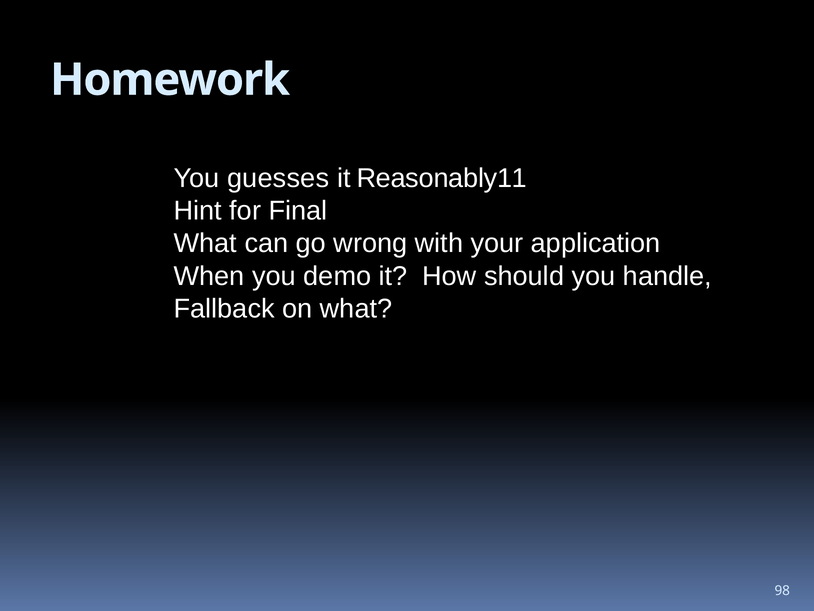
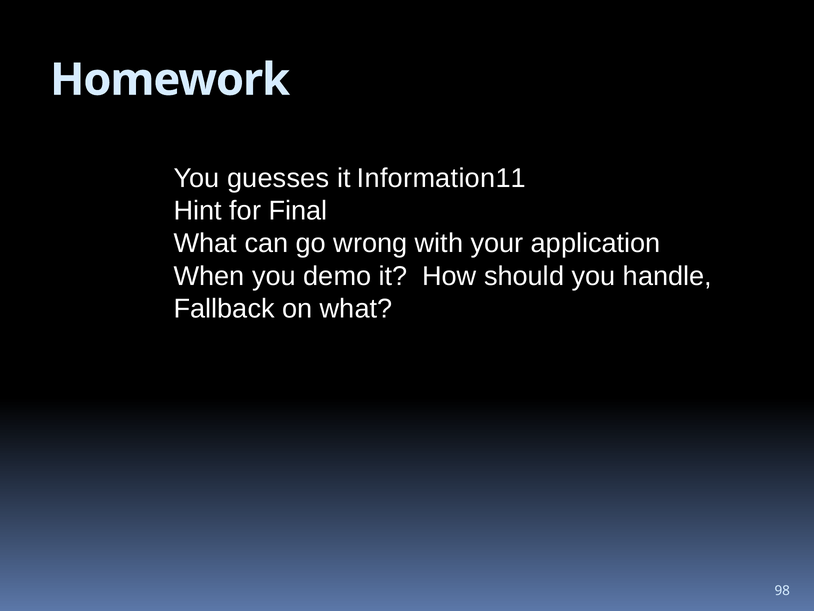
Reasonably11: Reasonably11 -> Information11 (442, 178)
